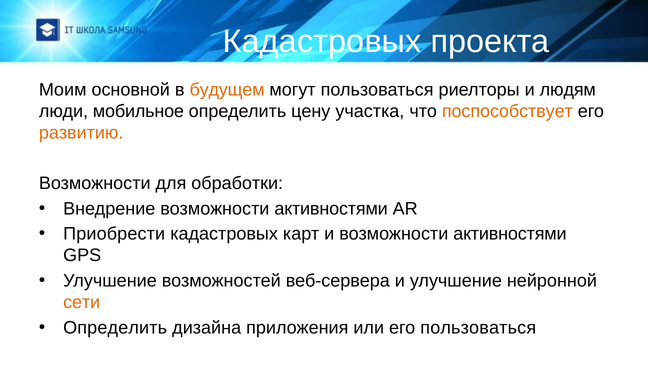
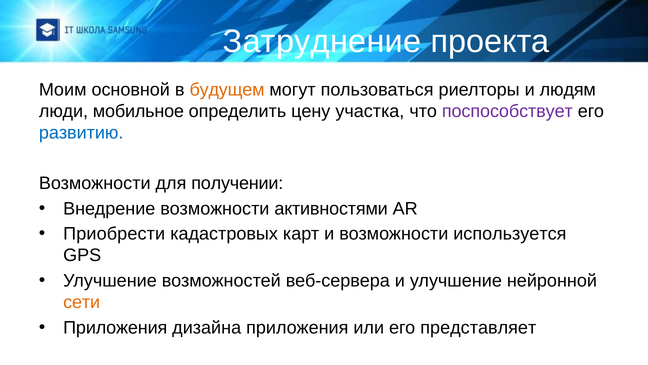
Кадастровых: Кадастровых -> Затруднение (322, 41)
поспособствует colour: orange -> purple (507, 111)
развитию colour: orange -> blue (81, 133)
обработки: обработки -> получении (237, 183)
и возможности активностями: активностями -> используется (510, 234)
Определить: Определить -> Приложения (115, 327)
его пользоваться: пользоваться -> представляет (478, 327)
